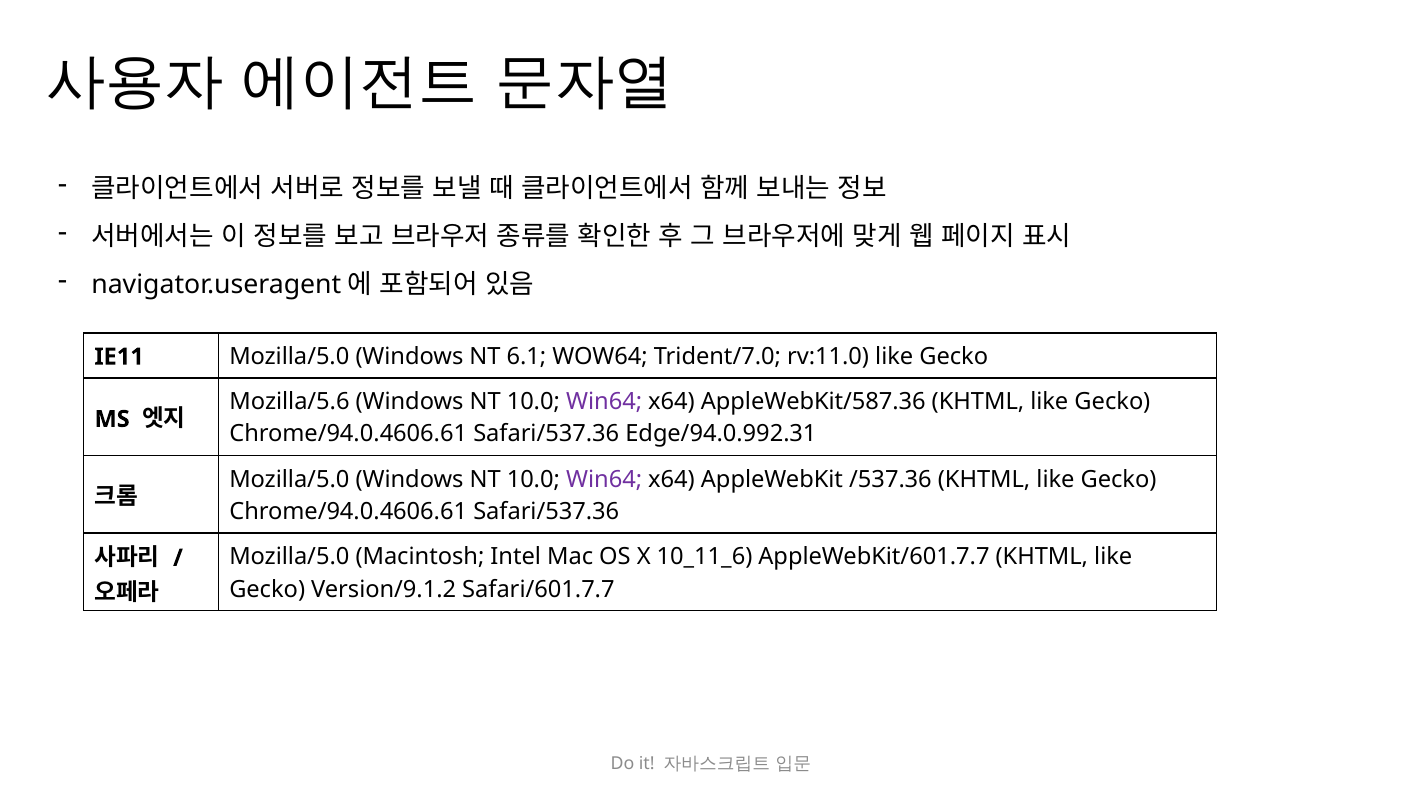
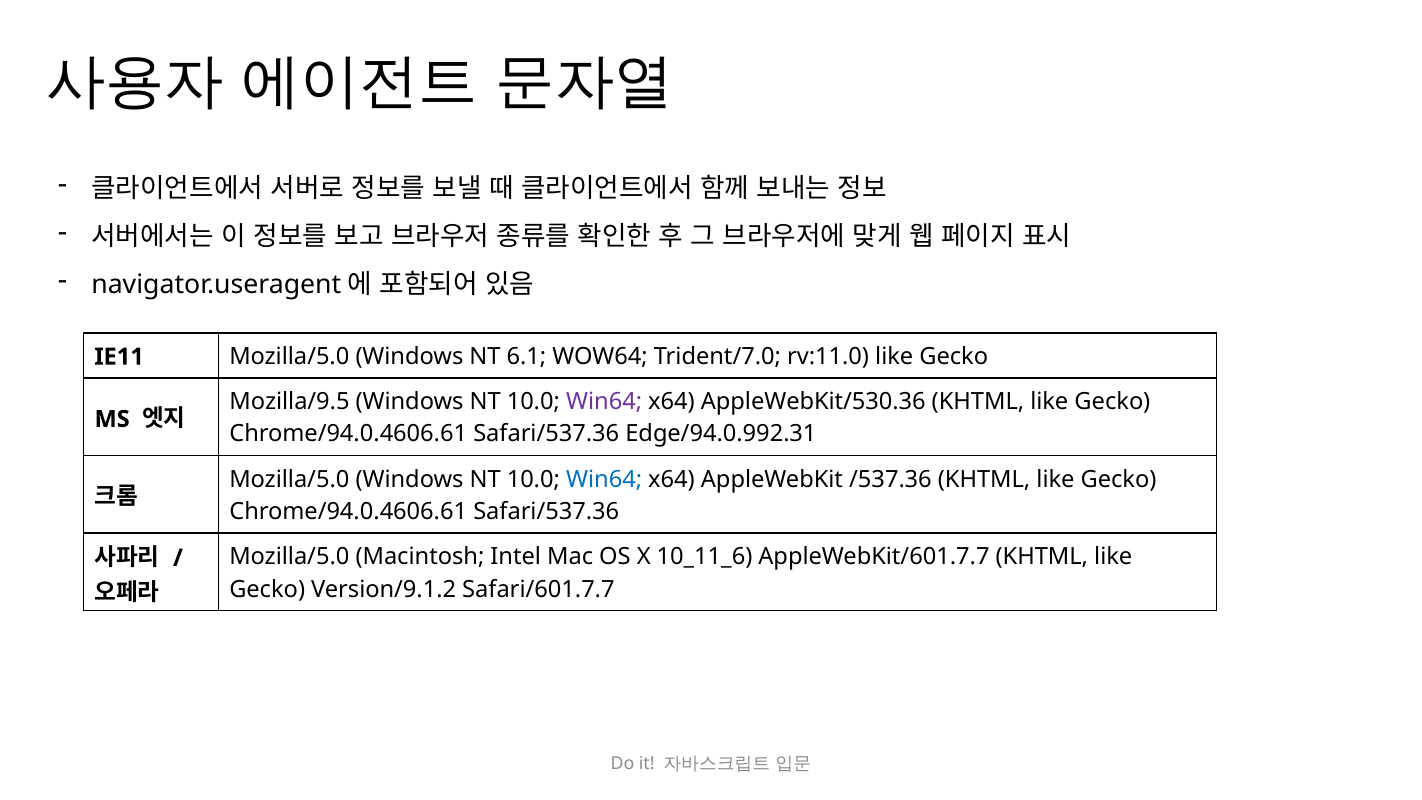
Mozilla/5.6: Mozilla/5.6 -> Mozilla/9.5 (289, 402)
AppleWebKit/587.36: AppleWebKit/587.36 -> AppleWebKit/530.36 (813, 402)
Win64 colour: purple -> blue (604, 479)
